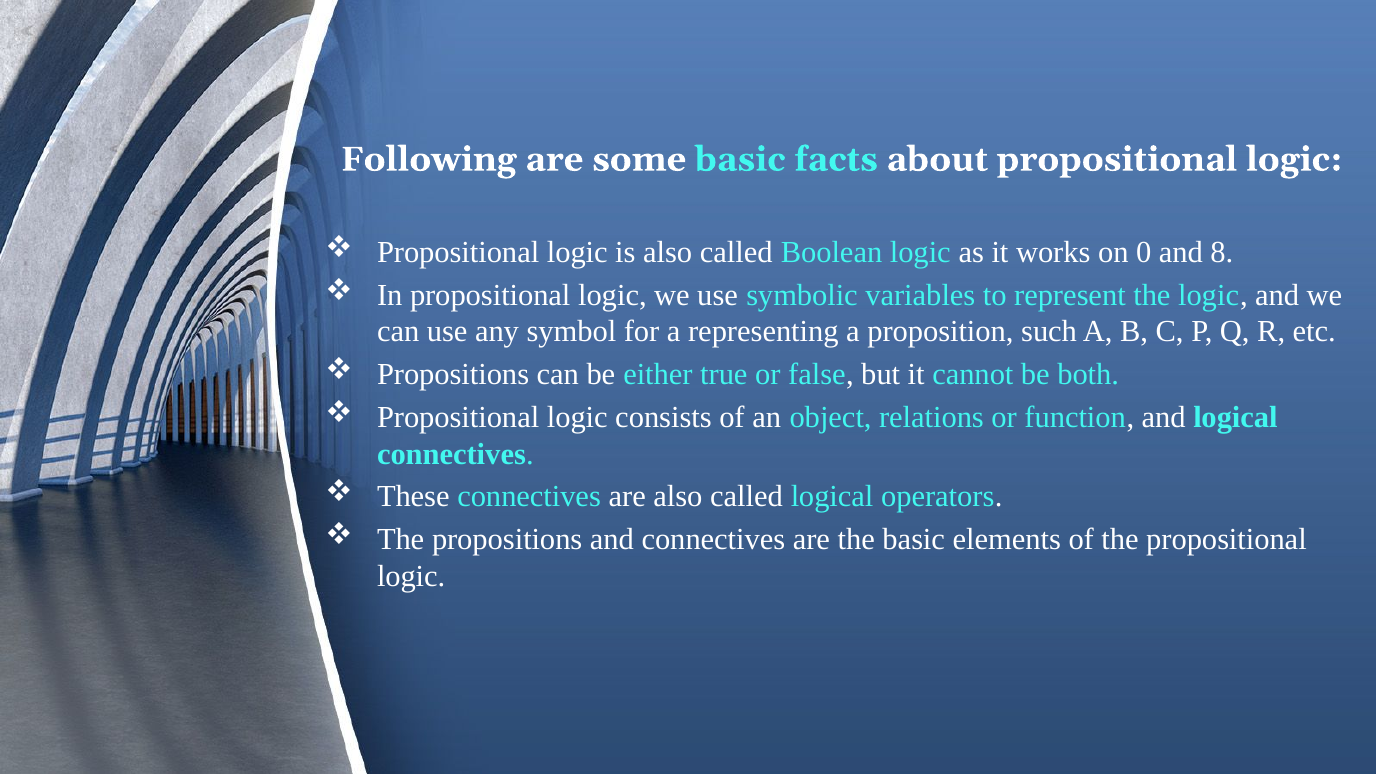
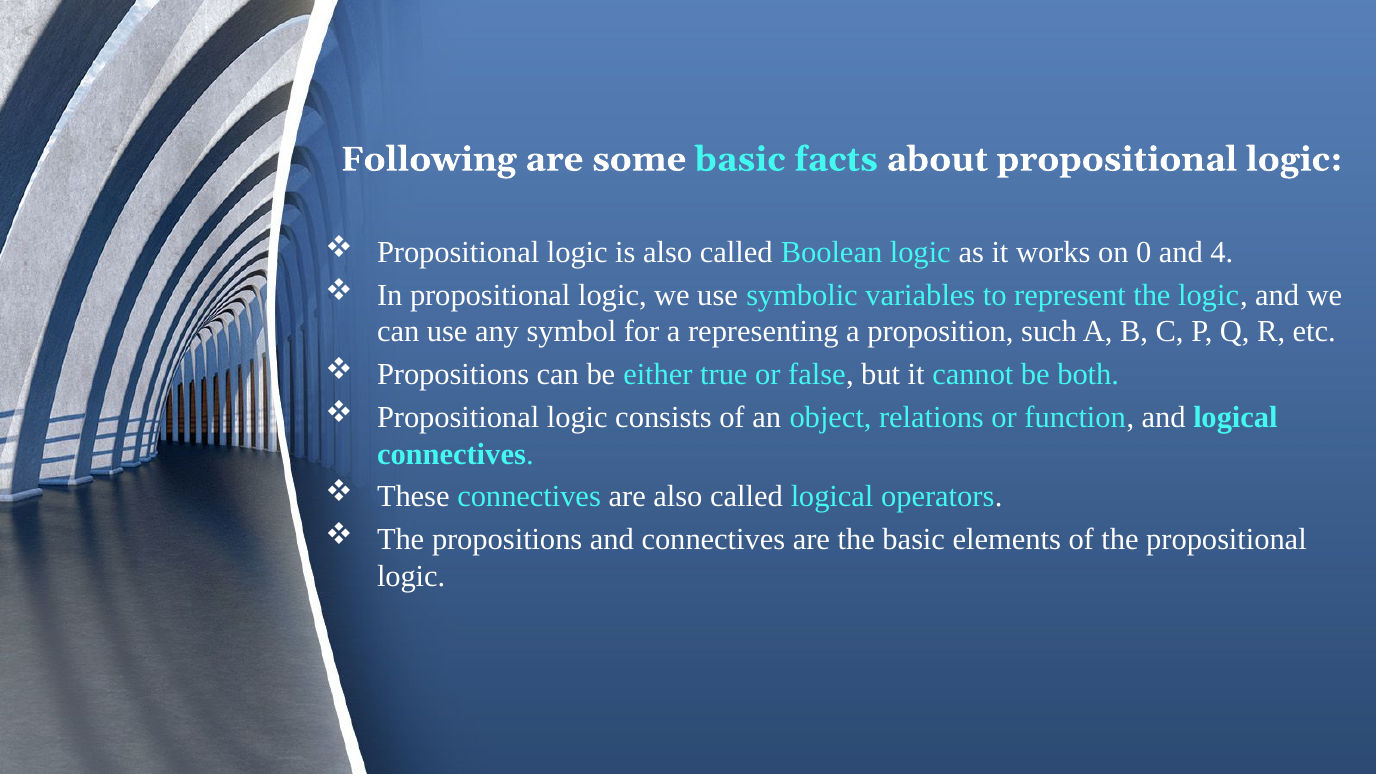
8: 8 -> 4 (1222, 252)
